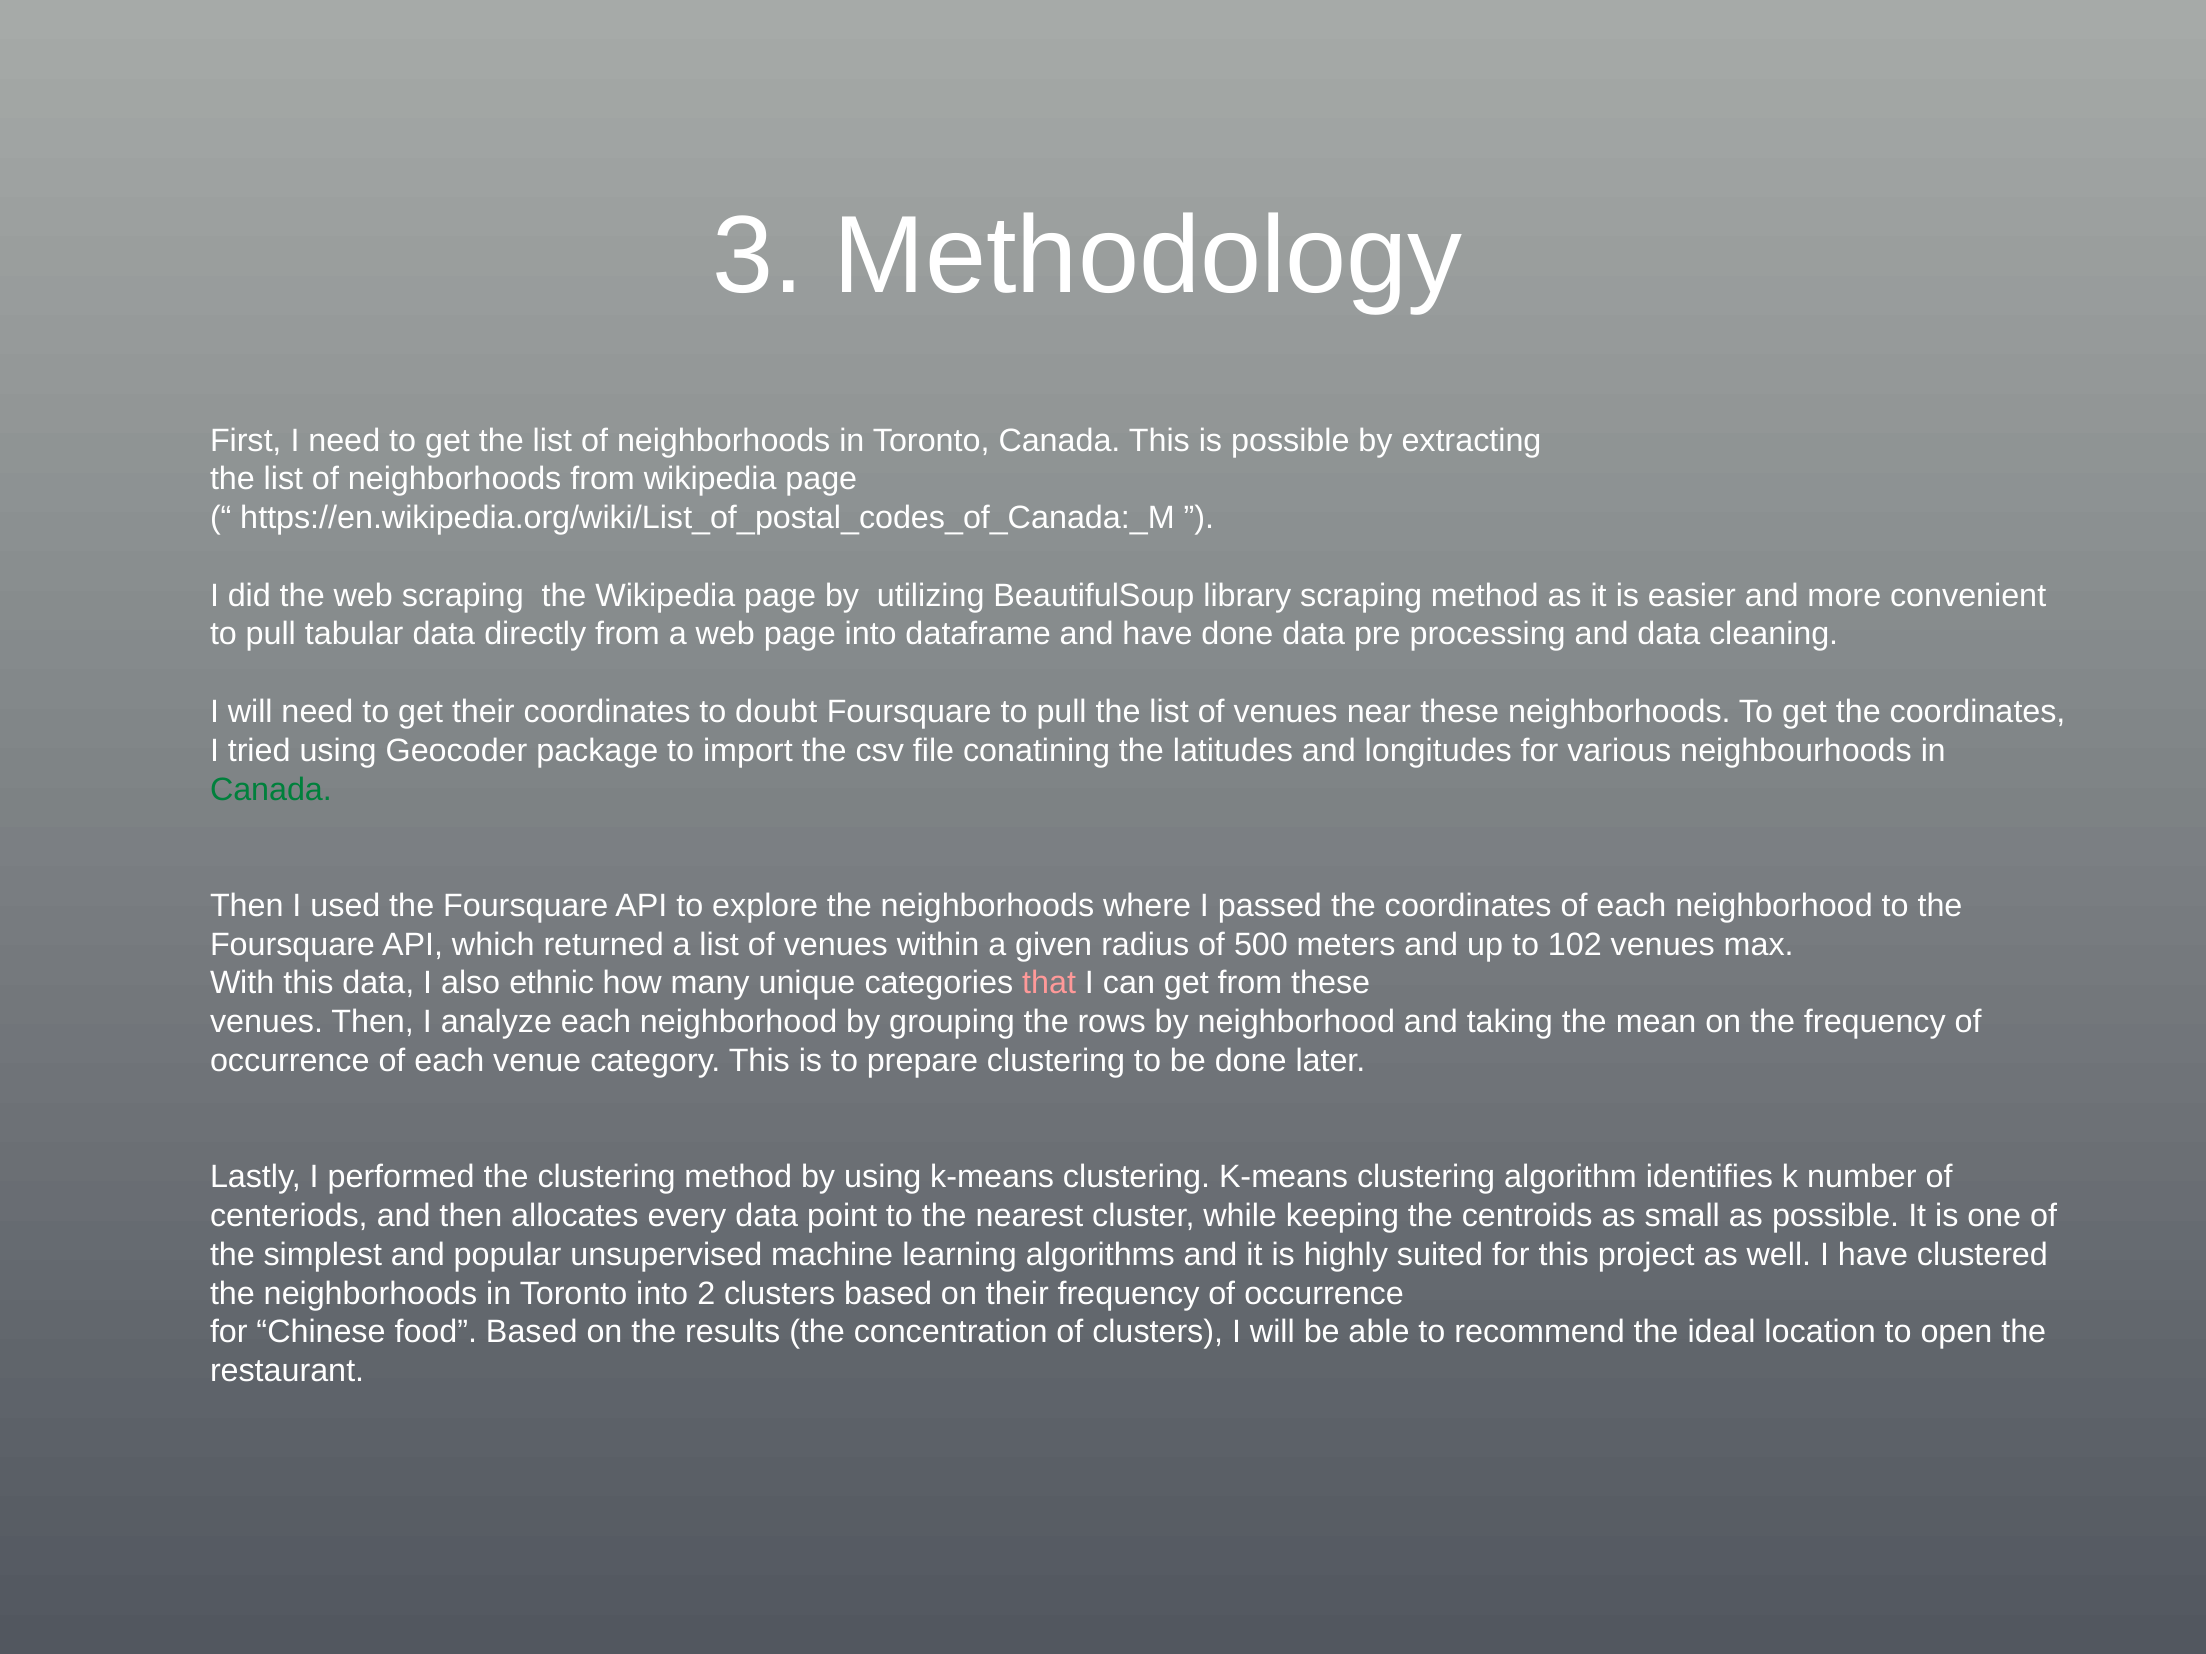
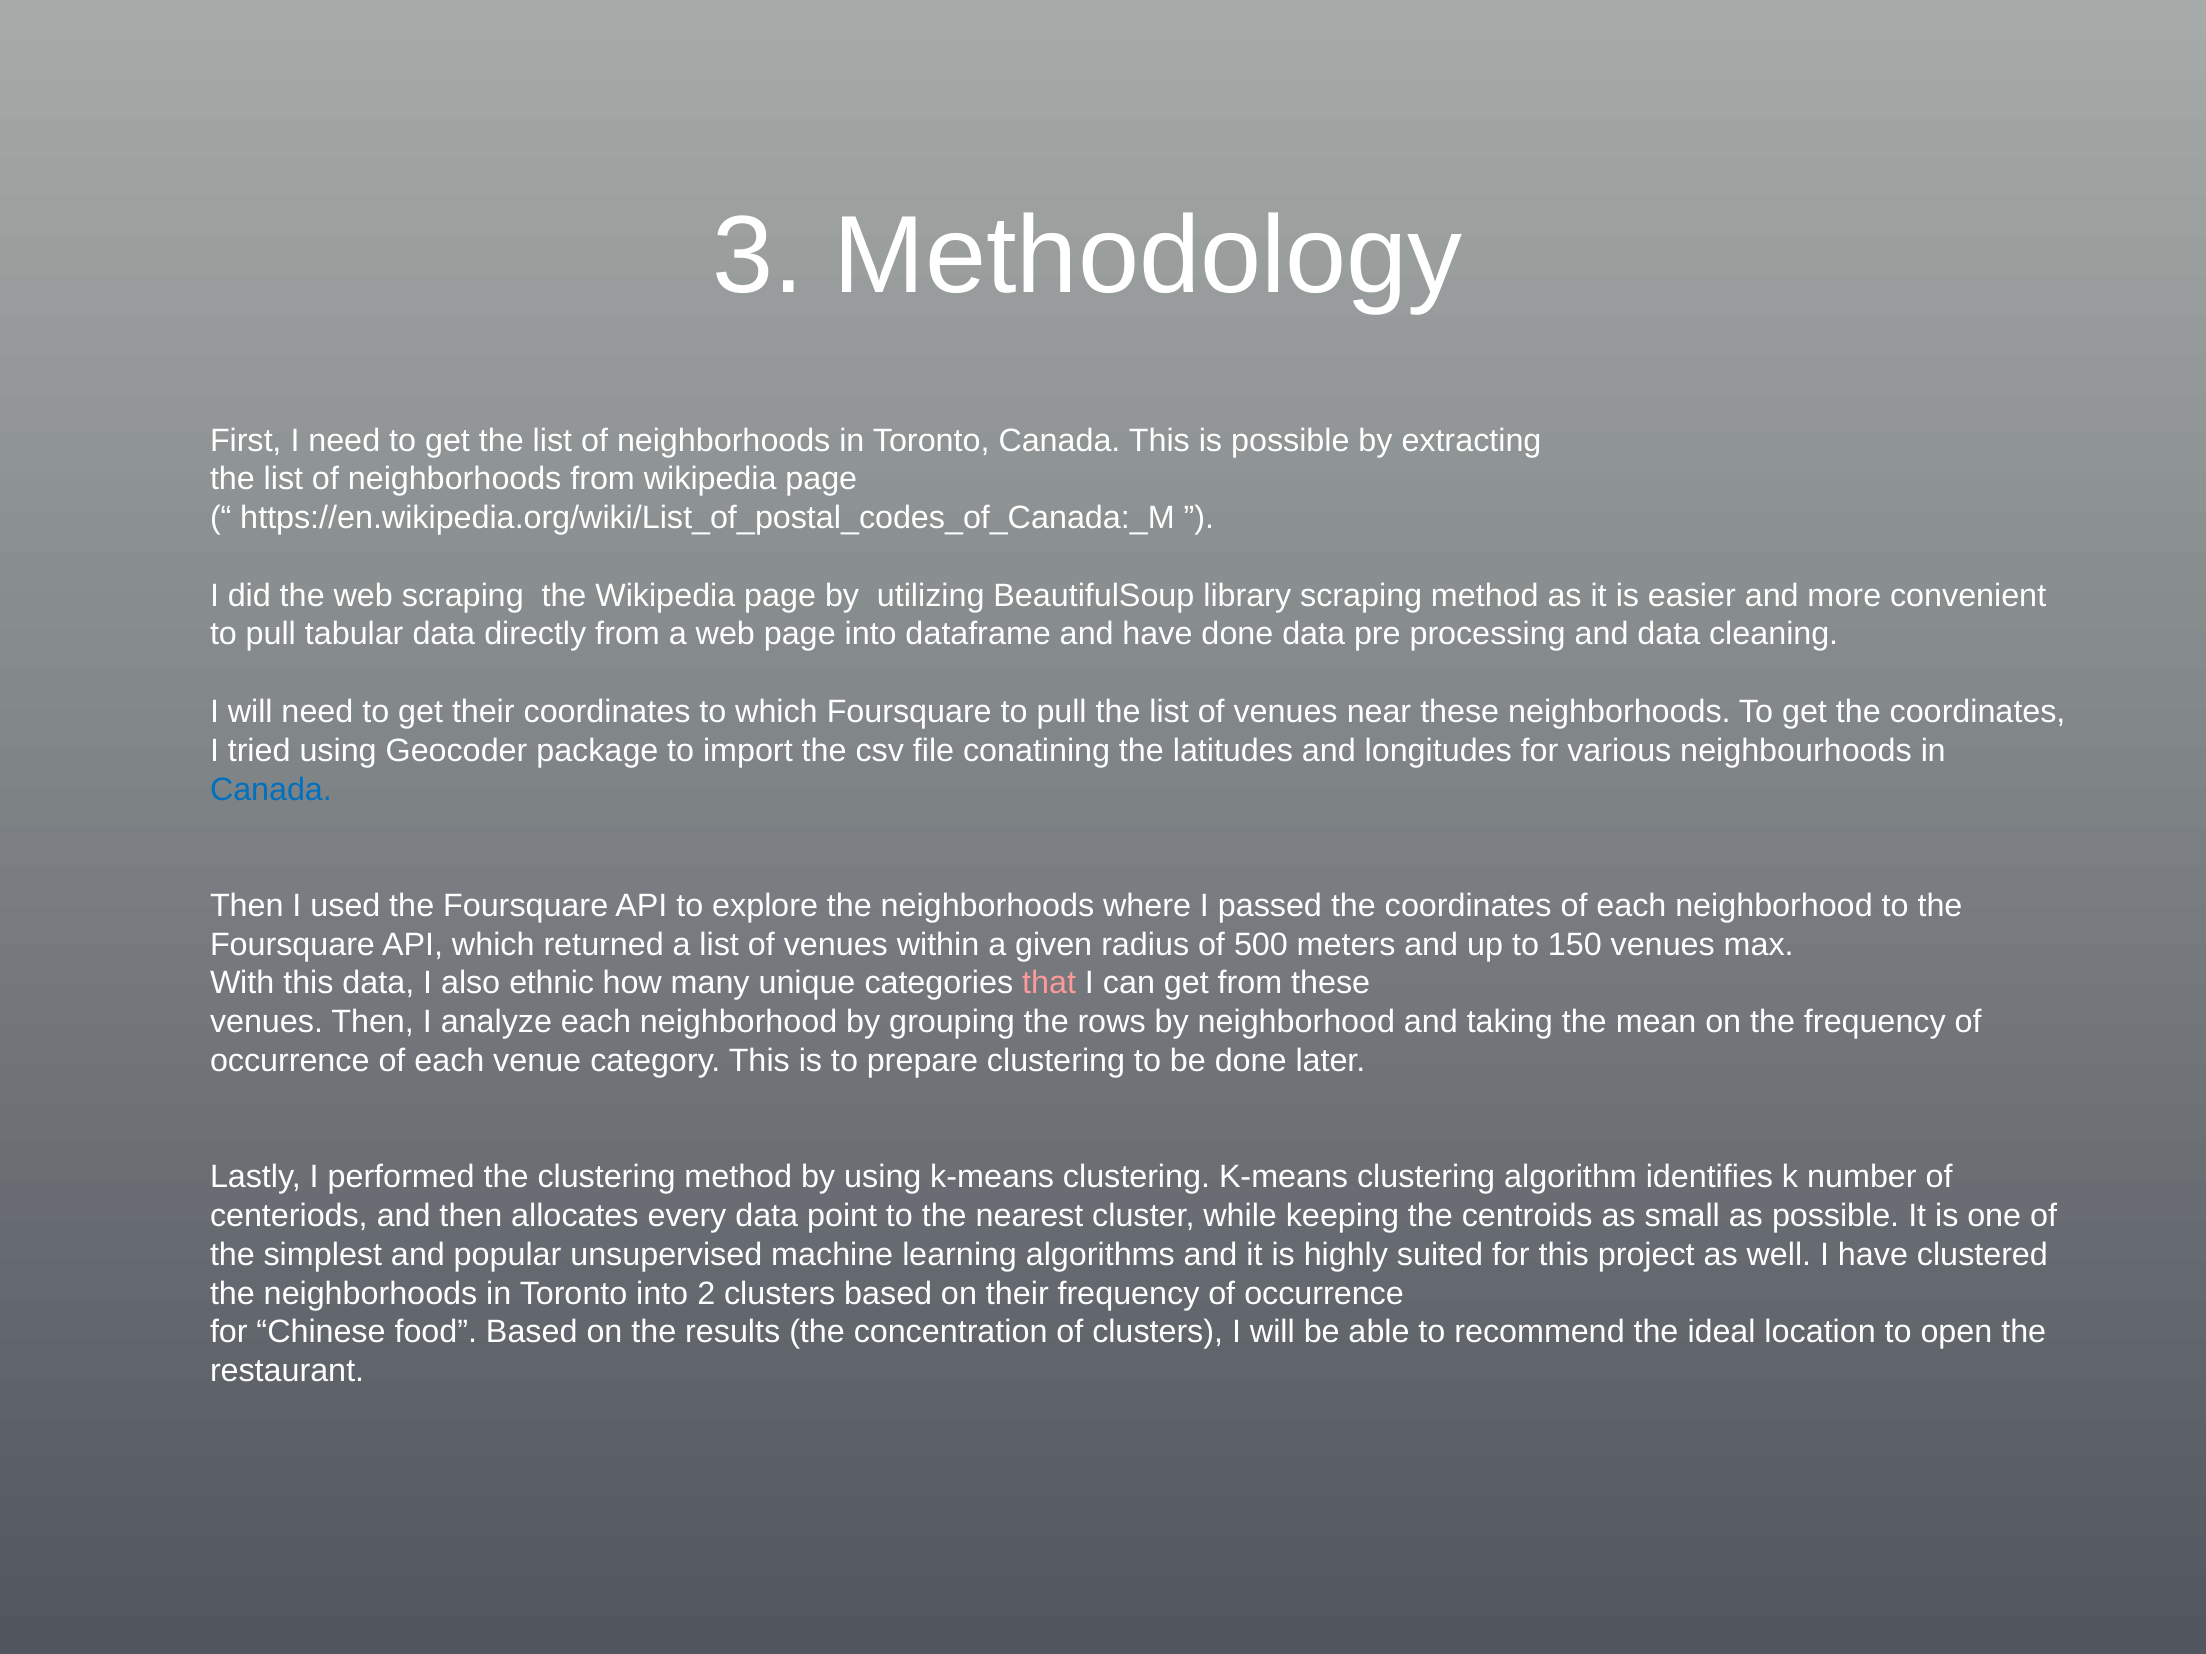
to doubt: doubt -> which (776, 712)
Canada colour: green -> blue (271, 790)
102: 102 -> 150 (1575, 945)
